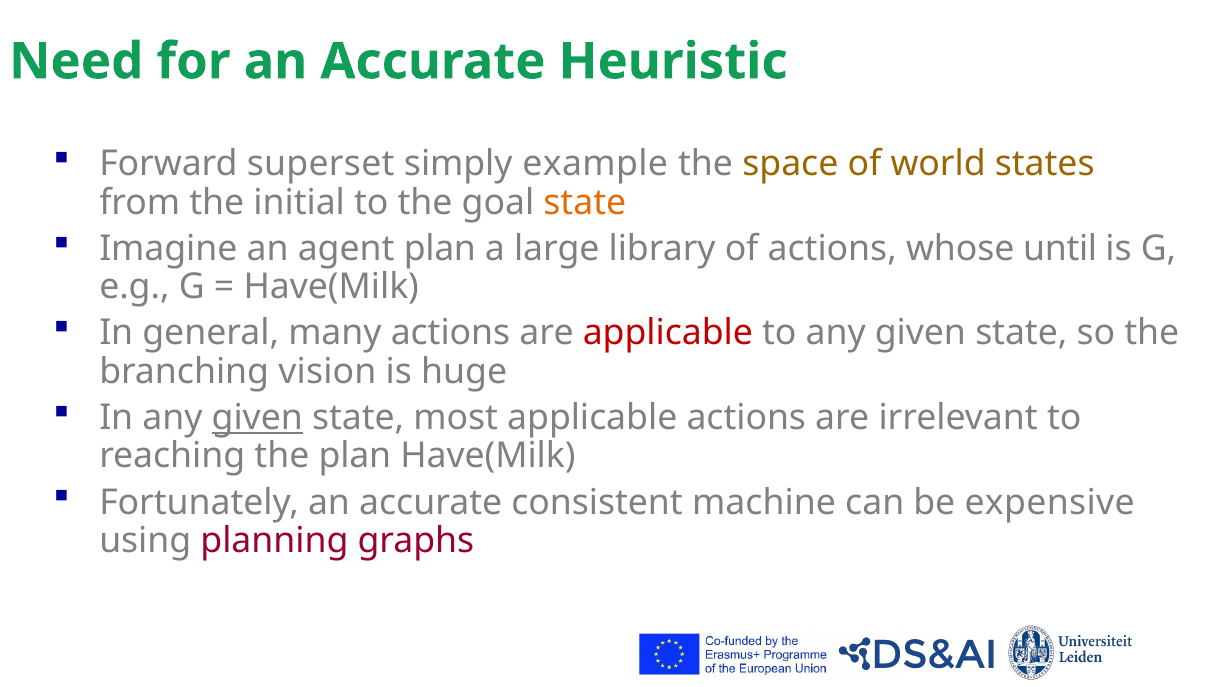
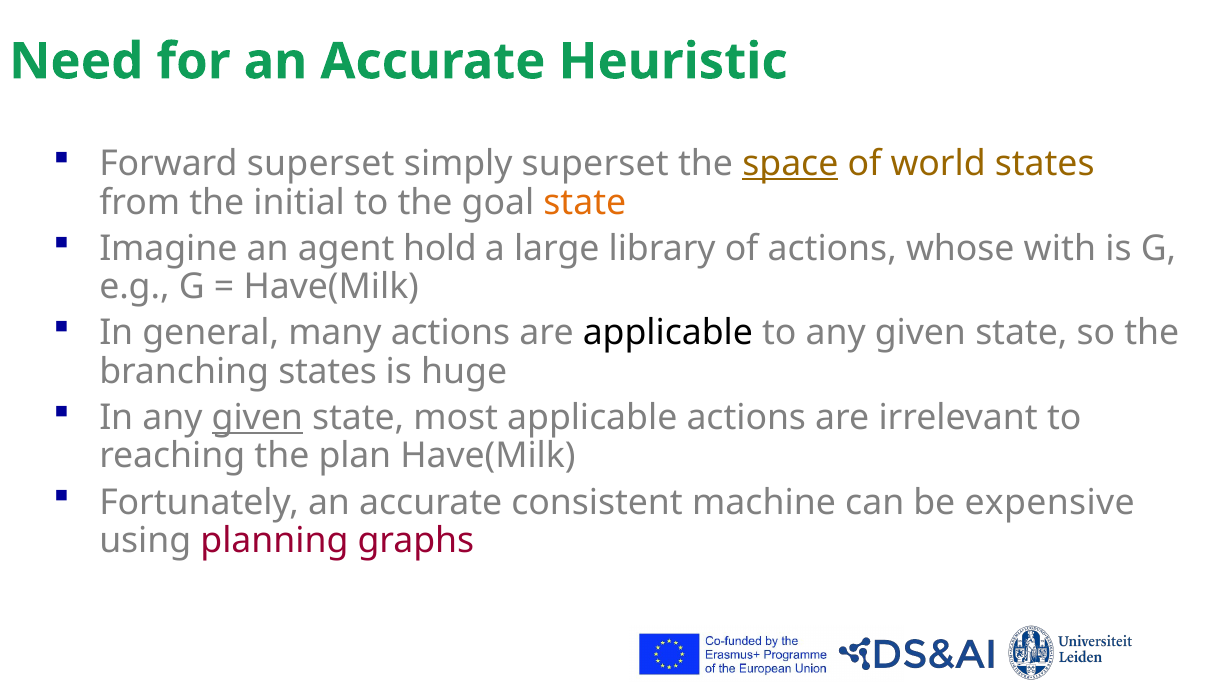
simply example: example -> superset (595, 164)
space underline: none -> present (790, 164)
agent plan: plan -> hold (440, 248)
until: until -> with (1060, 248)
applicable colour: red -> black (668, 333)
branching vision: vision -> states (328, 372)
